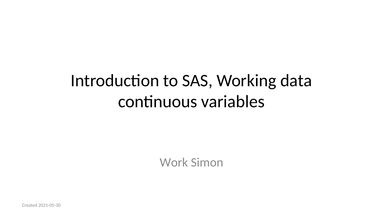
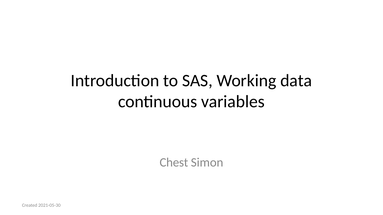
Work: Work -> Chest (174, 163)
